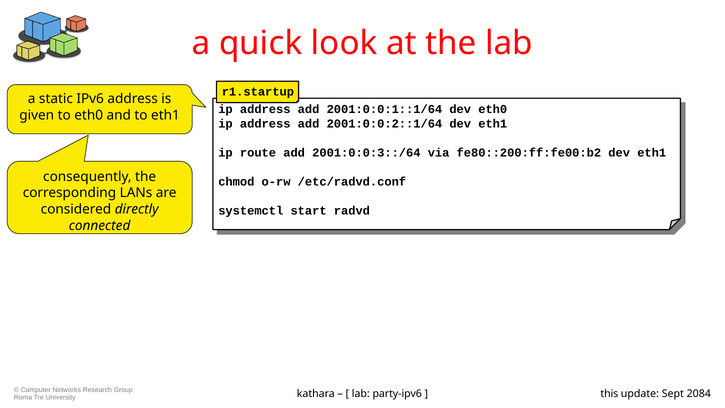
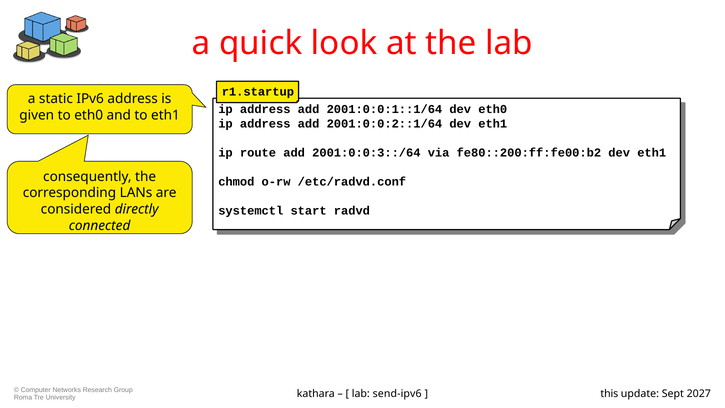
party-ipv6: party-ipv6 -> send-ipv6 (397, 394)
2084: 2084 -> 2027 (699, 394)
